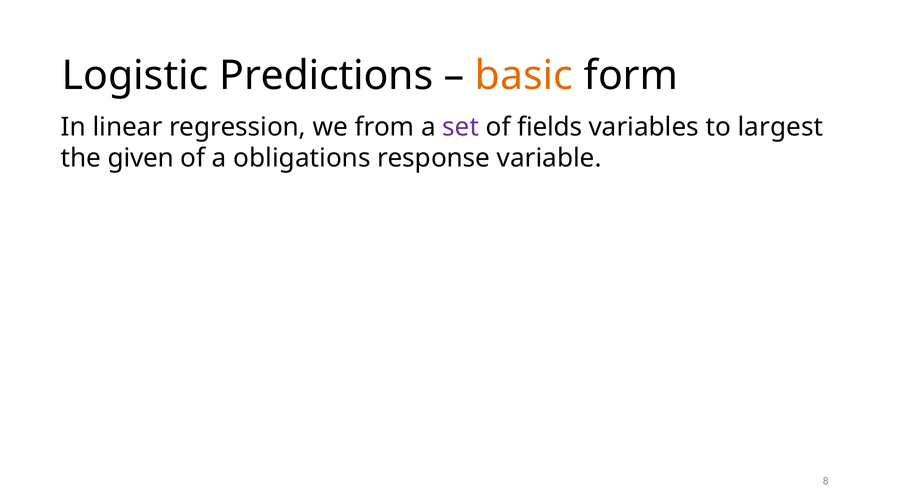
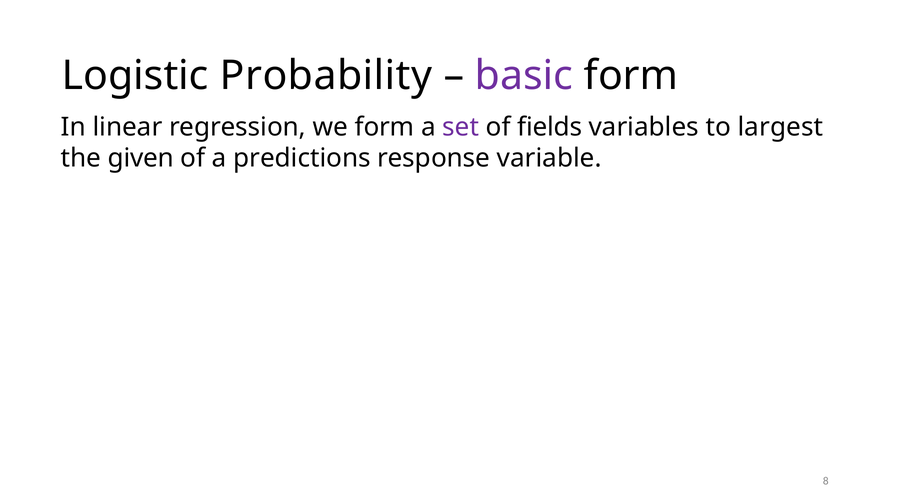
Predictions: Predictions -> Probability (326, 76)
basic colour: orange -> purple (524, 76)
we from: from -> form (385, 127)
obligations: obligations -> predictions (302, 159)
